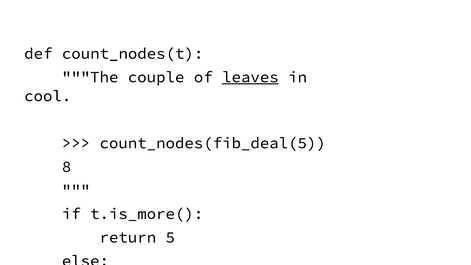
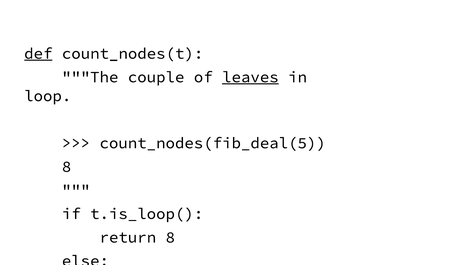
def underline: none -> present (38, 54)
cool: cool -> loop (48, 96)
t.is_more(: t.is_more( -> t.is_loop( (147, 214)
return 5: 5 -> 8 (170, 237)
